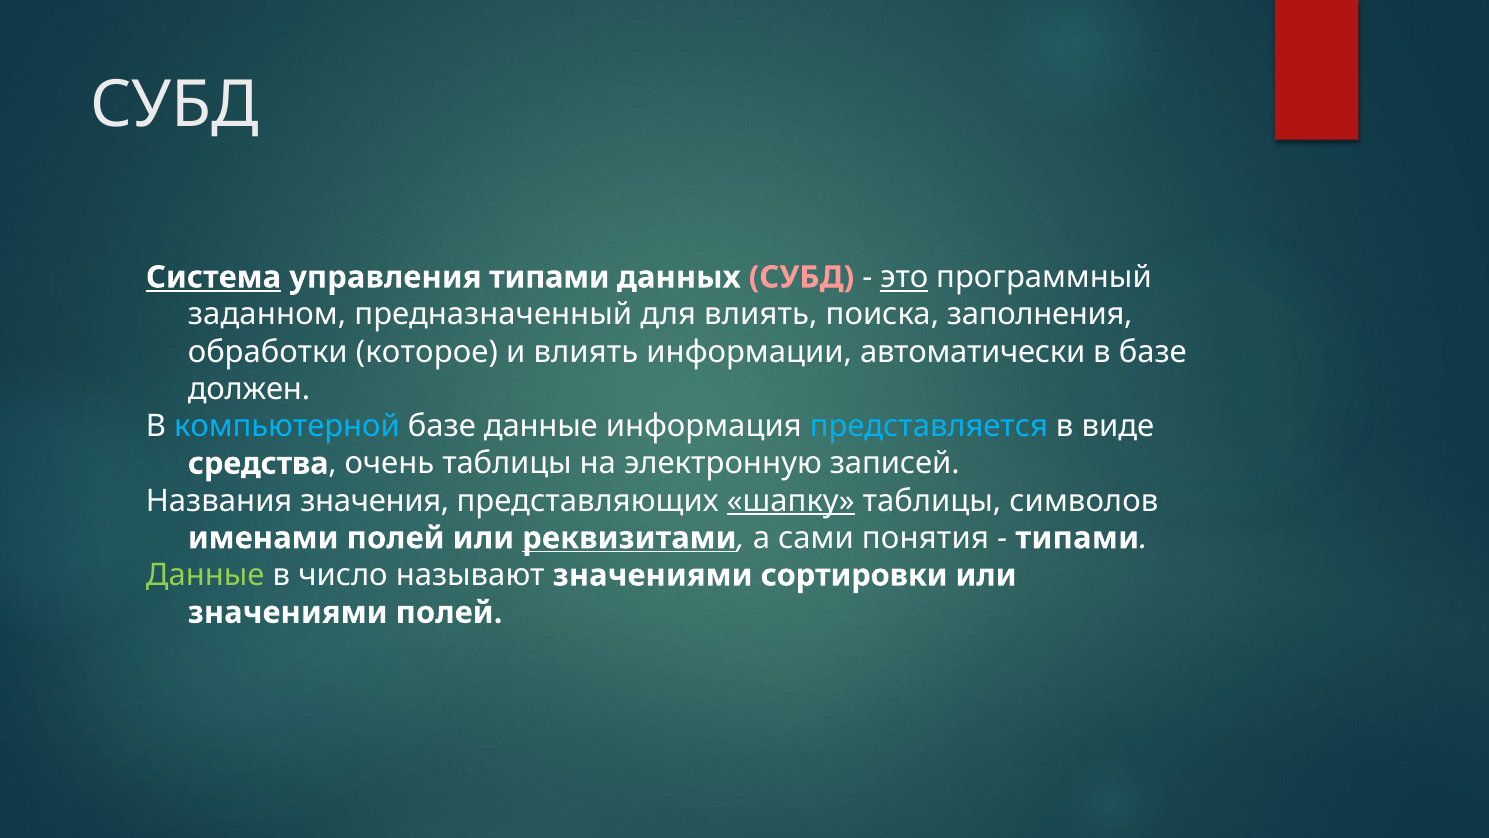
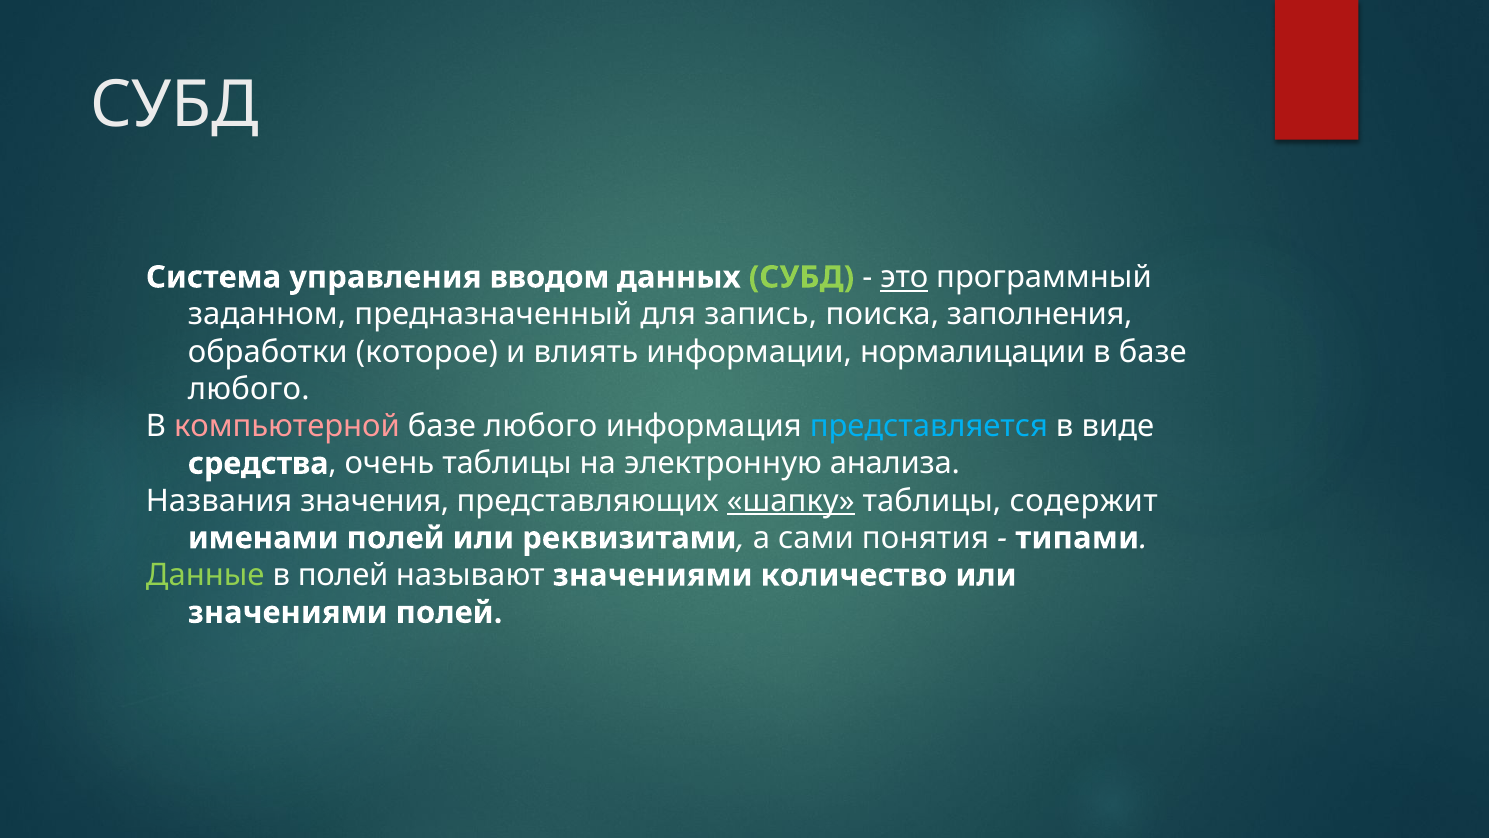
Система underline: present -> none (214, 277)
управления типами: типами -> вводом (549, 277)
СУБД colour: pink -> light green (801, 277)
для влиять: влиять -> запись (761, 314)
автоматически: автоматически -> нормалицации (973, 352)
должен: должен -> любого (249, 389)
компьютерной colour: light blue -> pink (287, 426)
данные: данные -> любого (541, 426)
записей: записей -> анализа (895, 463)
символов: символов -> содержит (1084, 501)
реквизитами underline: present -> none (629, 538)
в число: число -> полей (343, 575)
сортировки: сортировки -> количество (854, 575)
